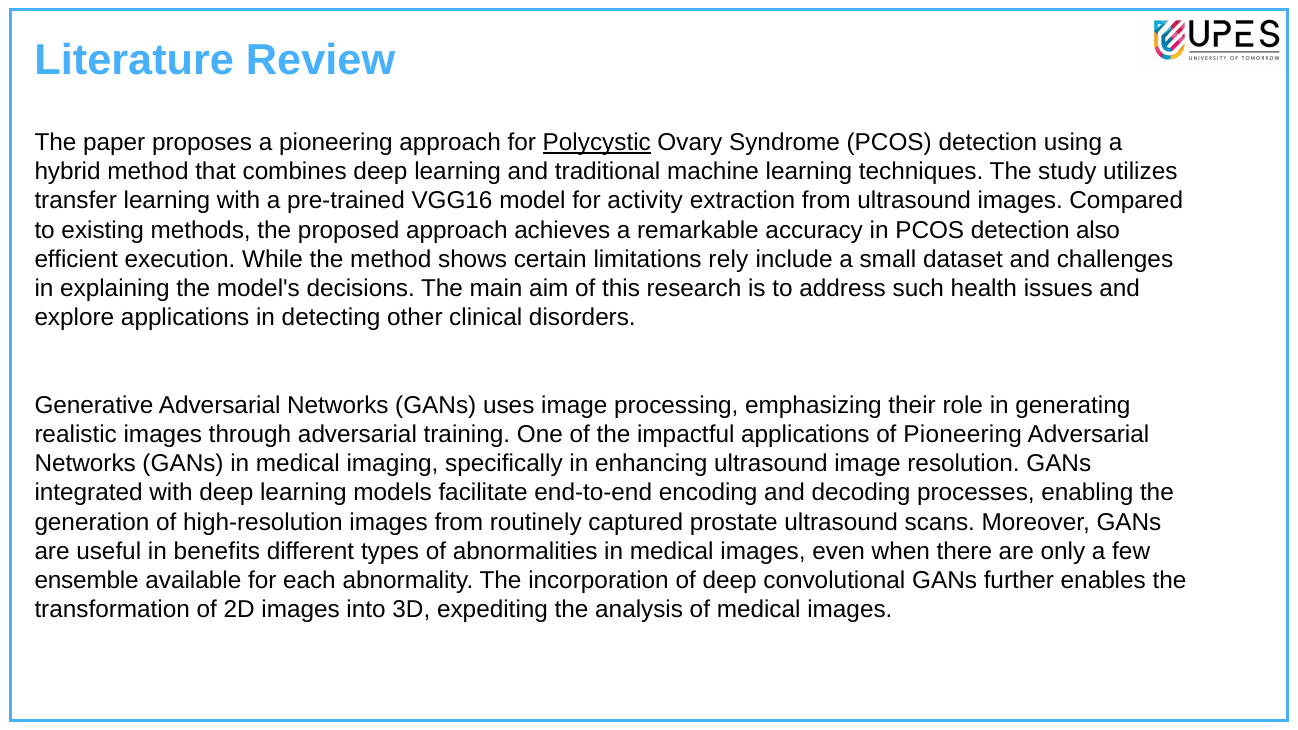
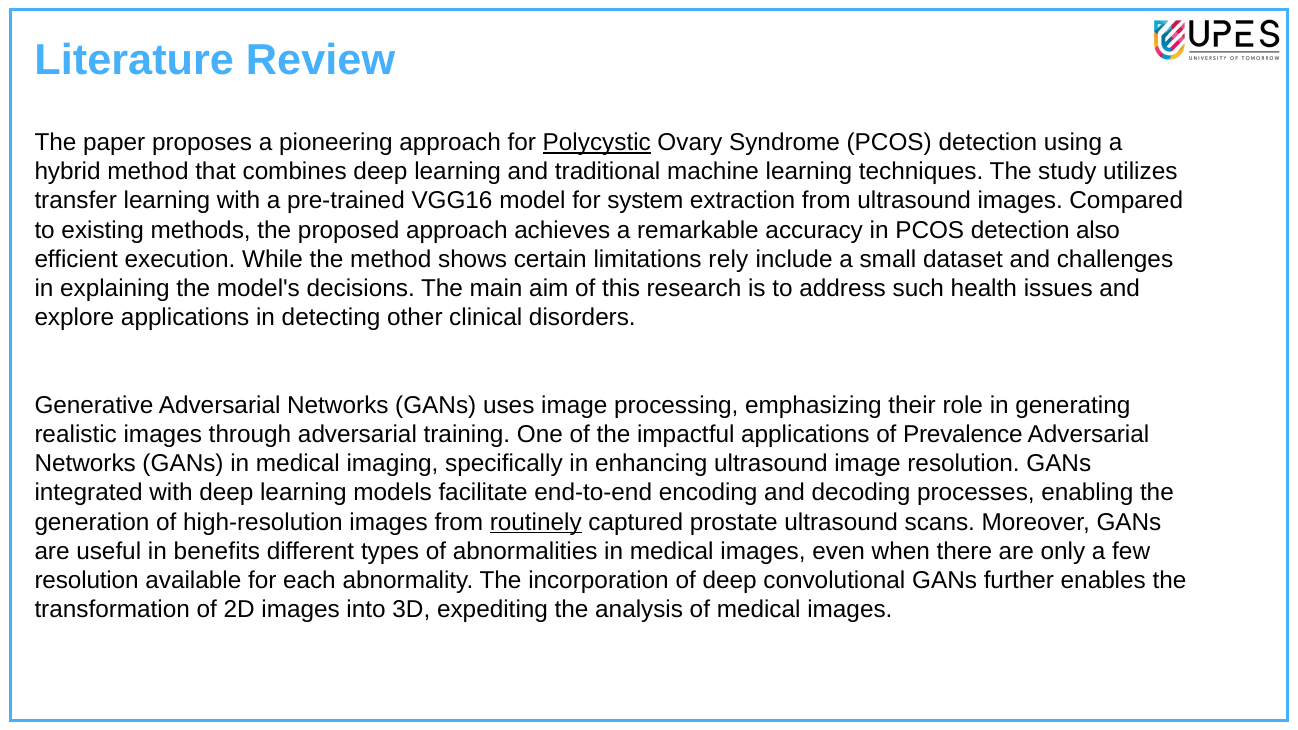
activity: activity -> system (645, 201)
of Pioneering: Pioneering -> Prevalence (963, 435)
routinely underline: none -> present (536, 522)
ensemble: ensemble -> resolution (87, 581)
